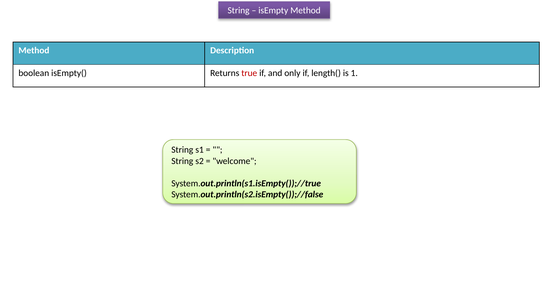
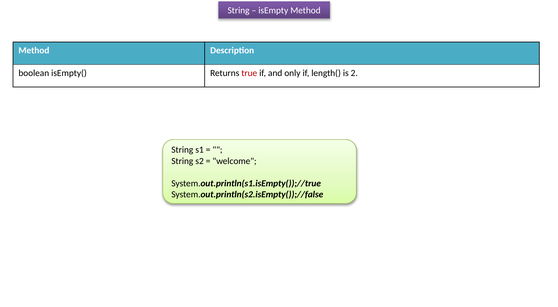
1: 1 -> 2 (354, 73)
